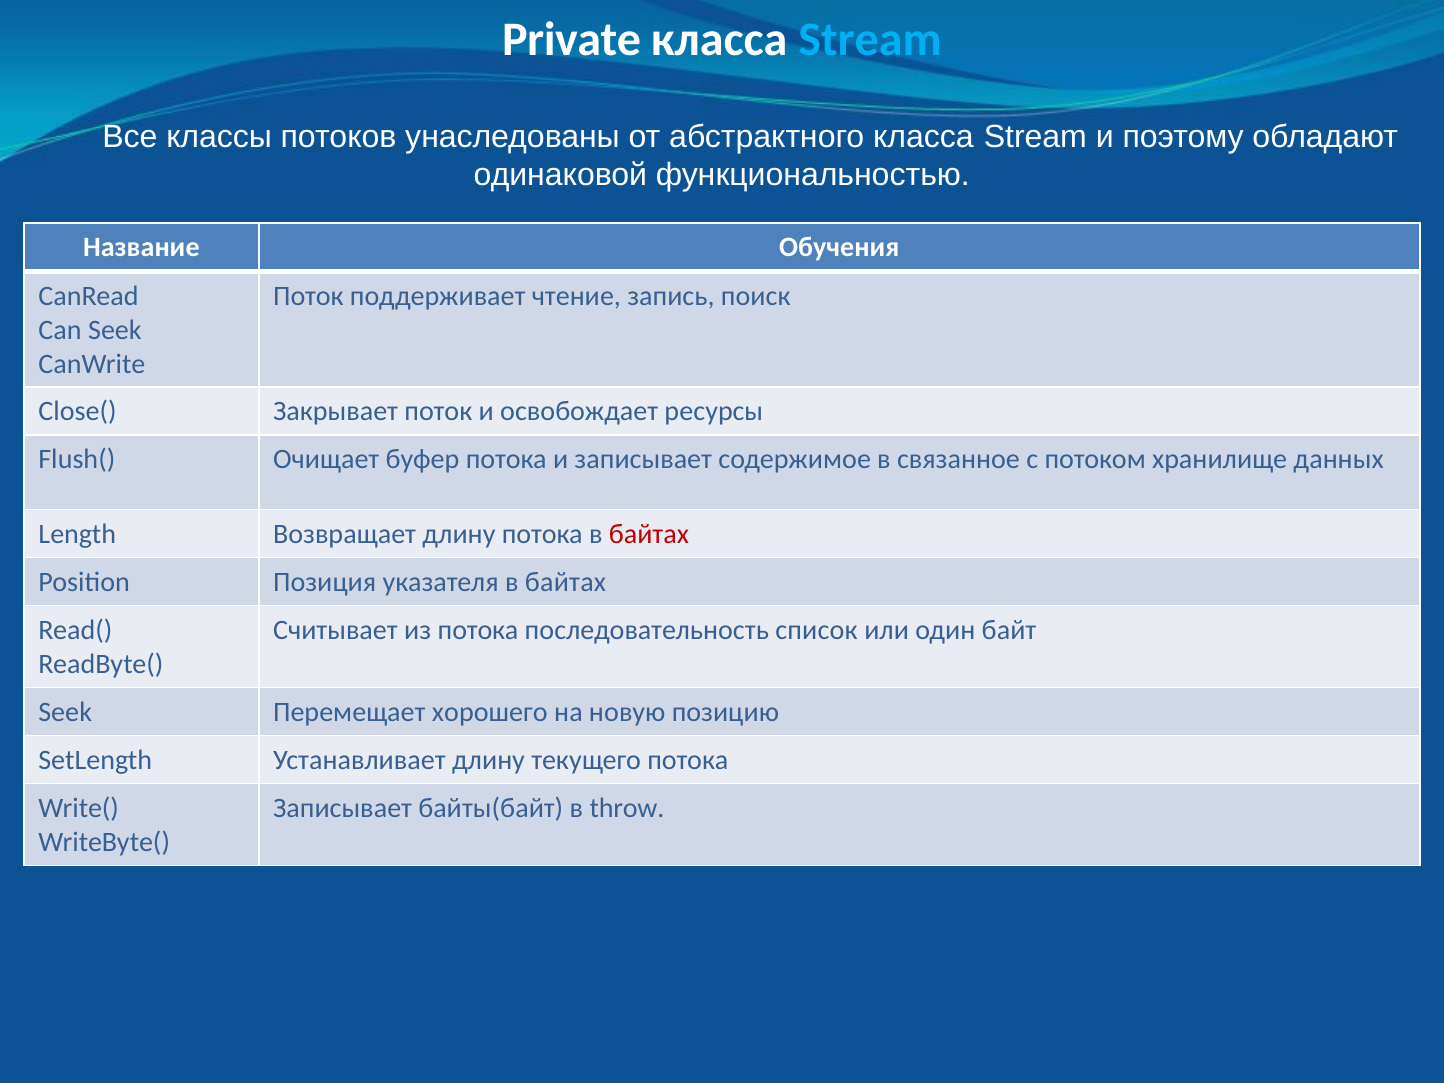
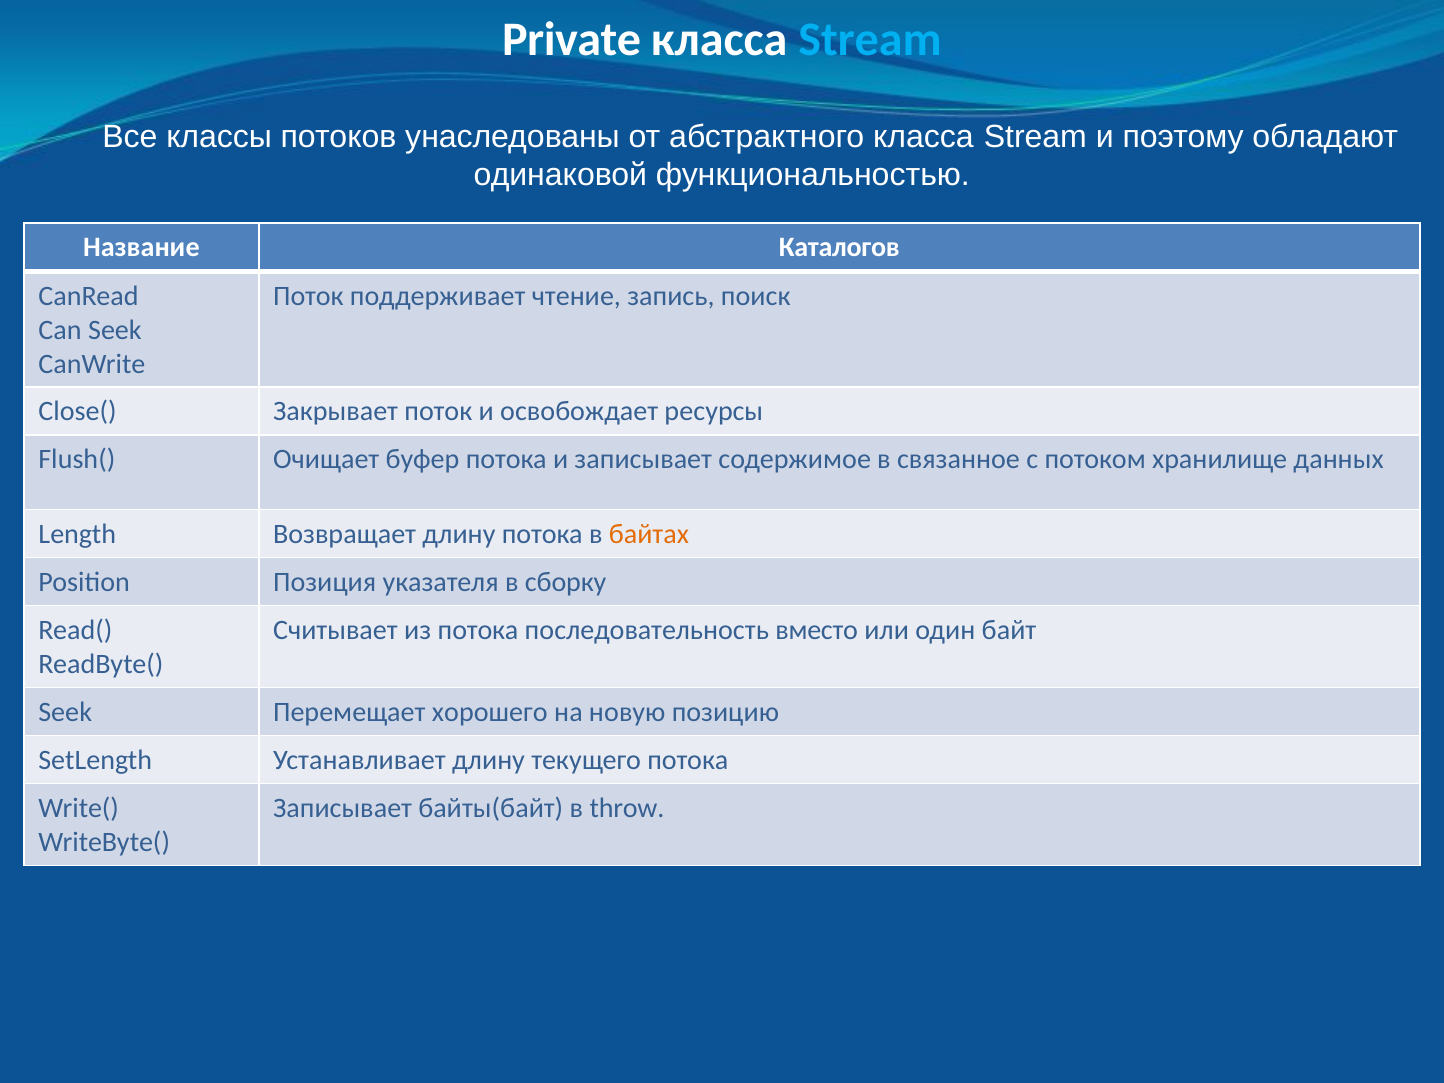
Обучения: Обучения -> Каталогов (839, 248)
байтах colour: red -> orange (649, 534)
указателя в байтах: байтах -> сборку (566, 582)
список: список -> вместо (817, 630)
